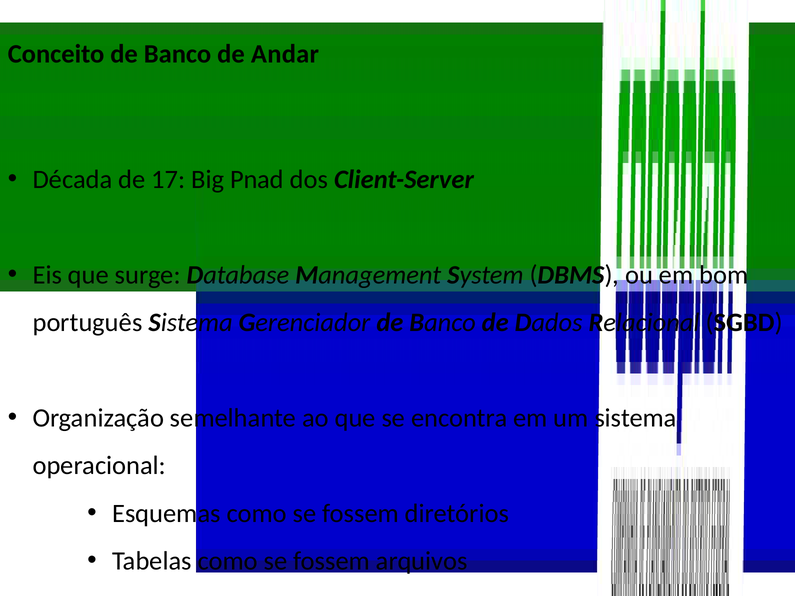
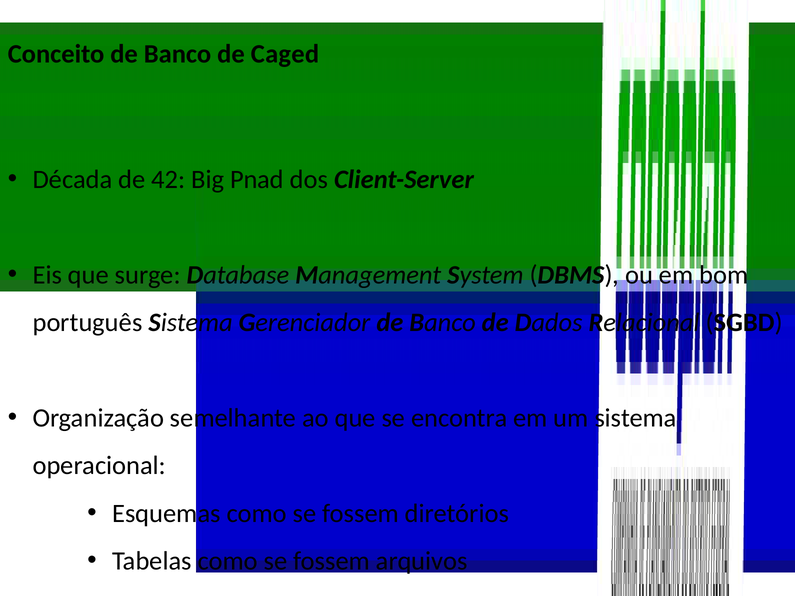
Andar: Andar -> Caged (285, 54)
17: 17 -> 42 (168, 180)
